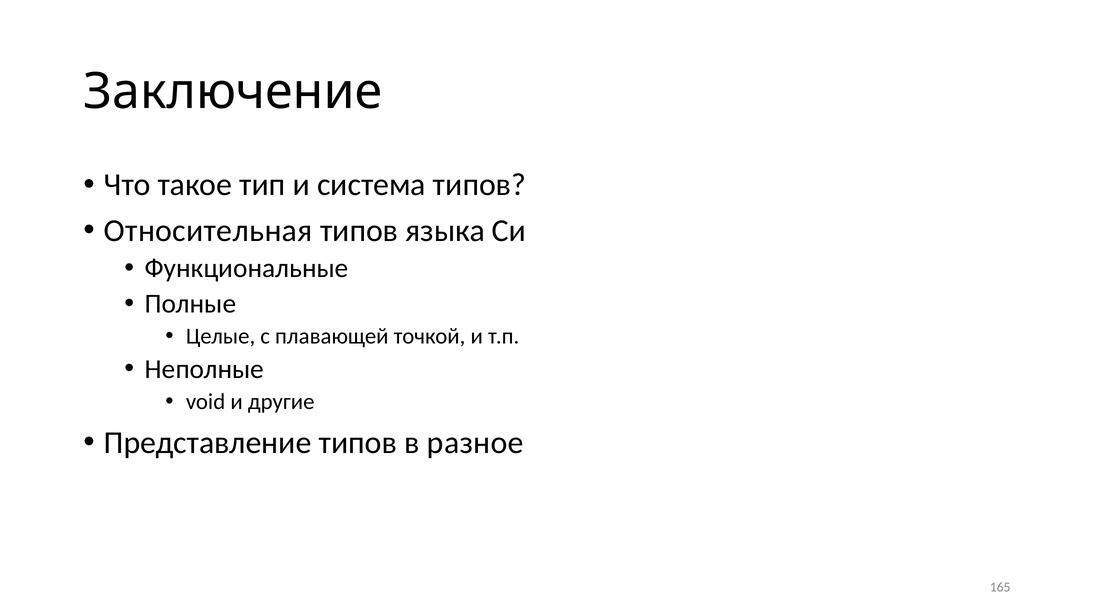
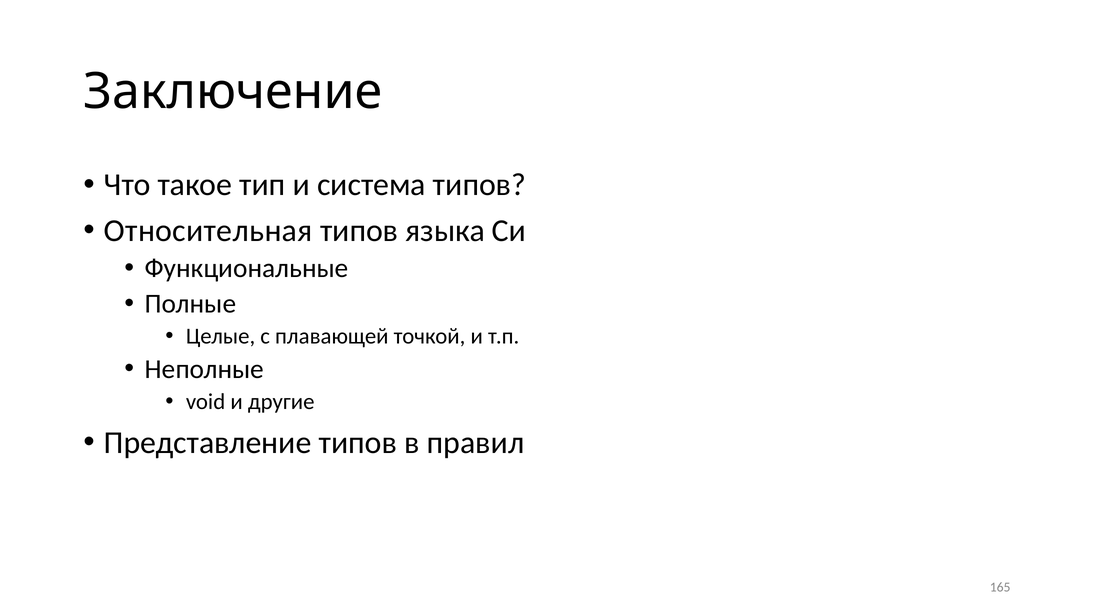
разное: разное -> правил (475, 443)
